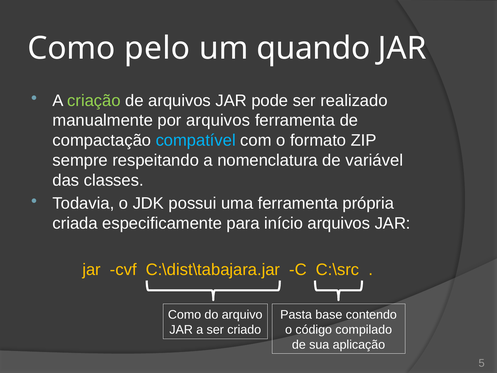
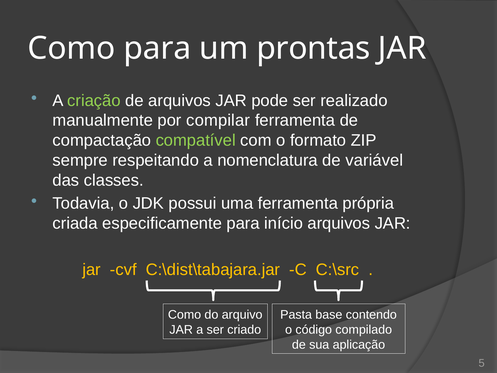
Como pelo: pelo -> para (157, 48)
quando: quando -> prontas (313, 48)
por arquivos: arquivos -> compilar (218, 120)
compatível colour: light blue -> light green (196, 140)
